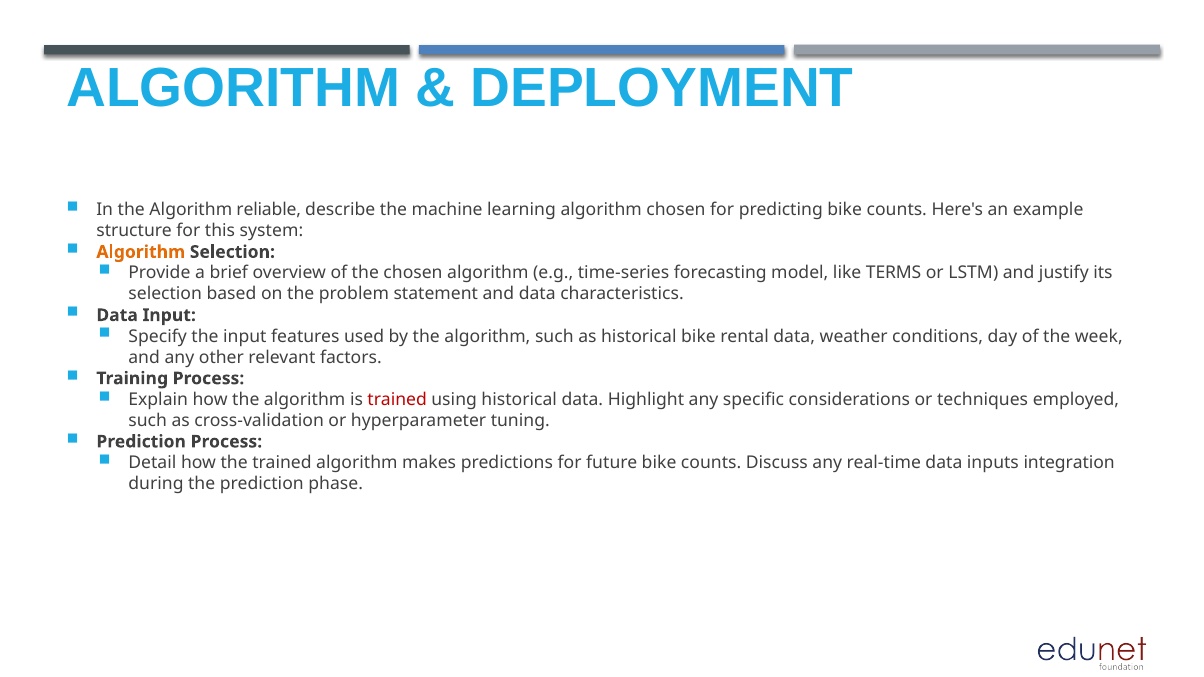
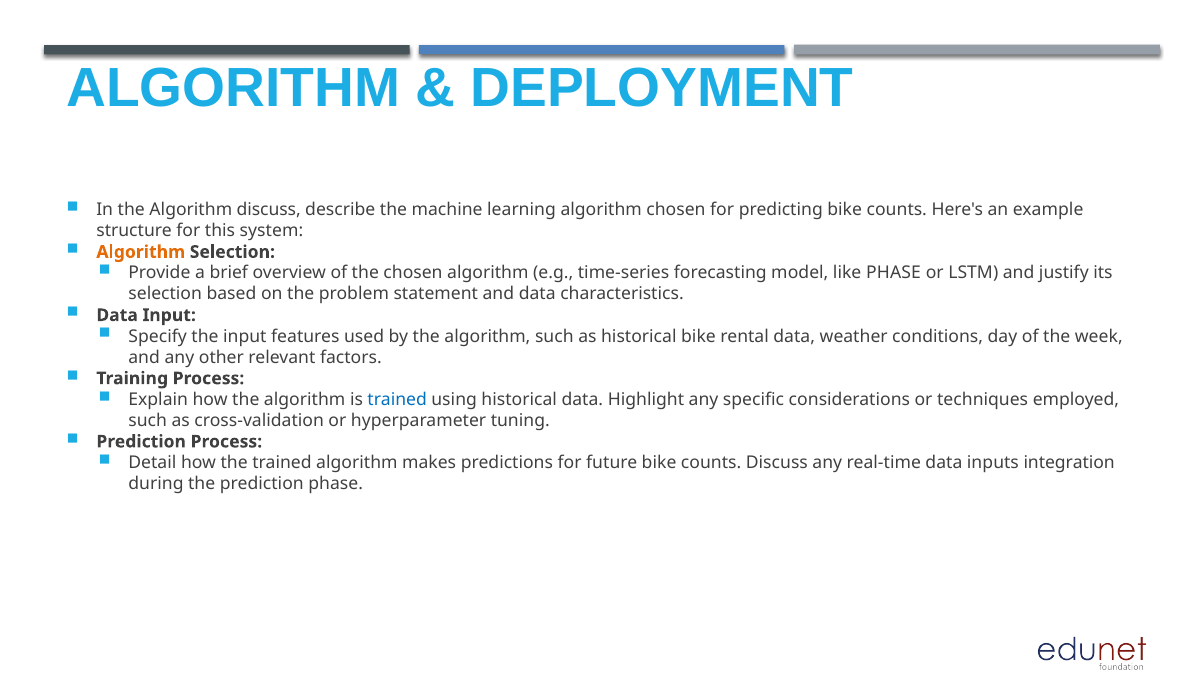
Algorithm reliable: reliable -> discuss (269, 210)
like TERMS: TERMS -> PHASE (894, 273)
trained colour: red -> blue (397, 400)
